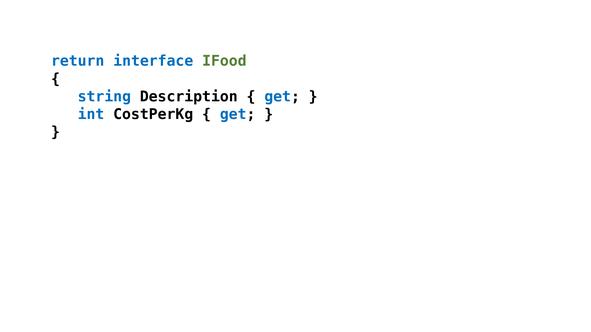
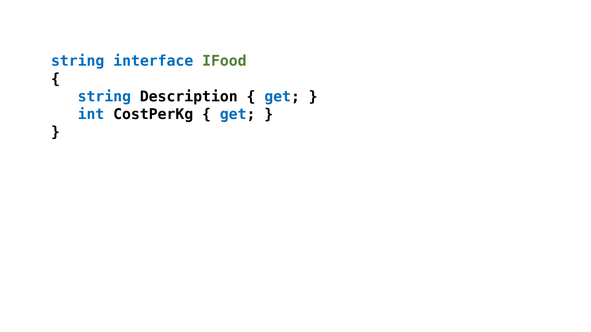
return: return -> string (78, 61)
